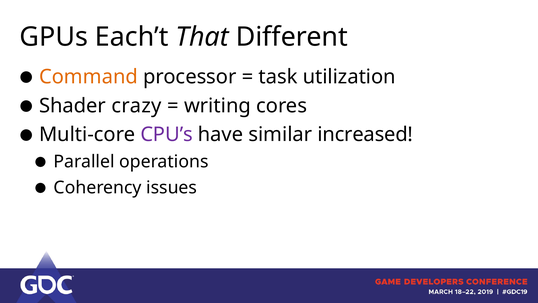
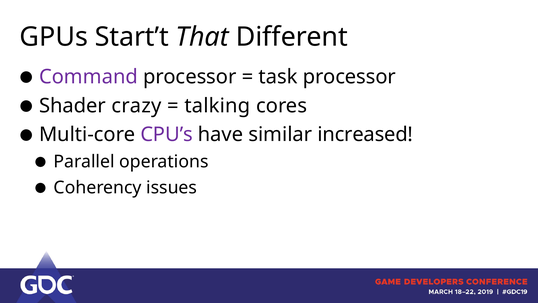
Each’t: Each’t -> Start’t (132, 37)
Command colour: orange -> purple (88, 77)
task utilization: utilization -> processor (349, 77)
writing: writing -> talking (217, 106)
